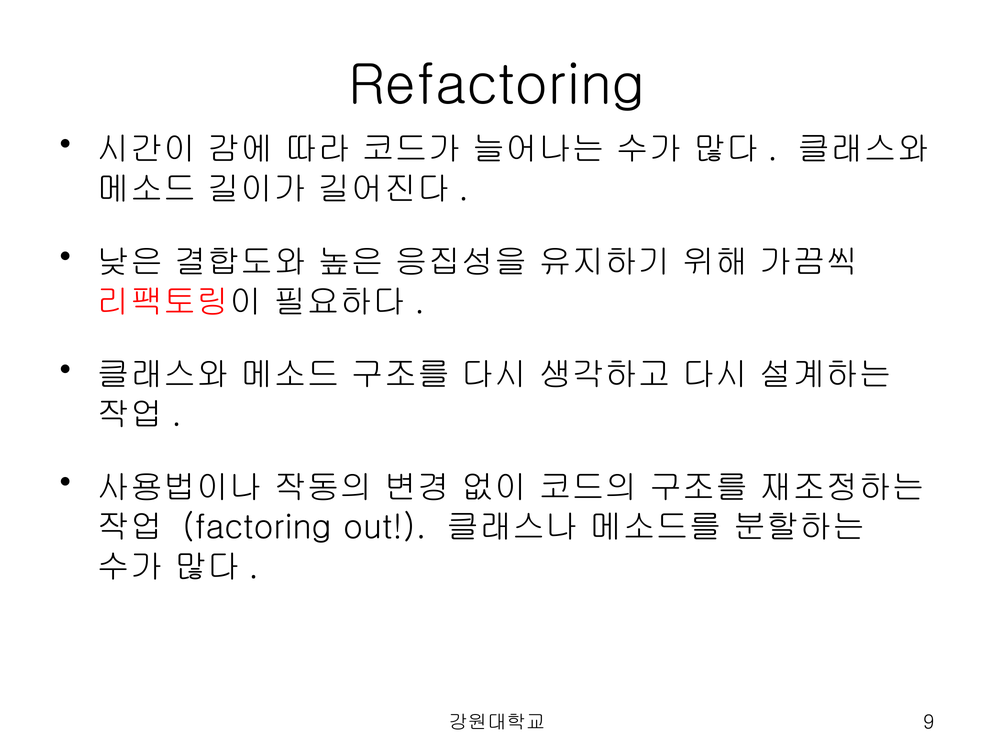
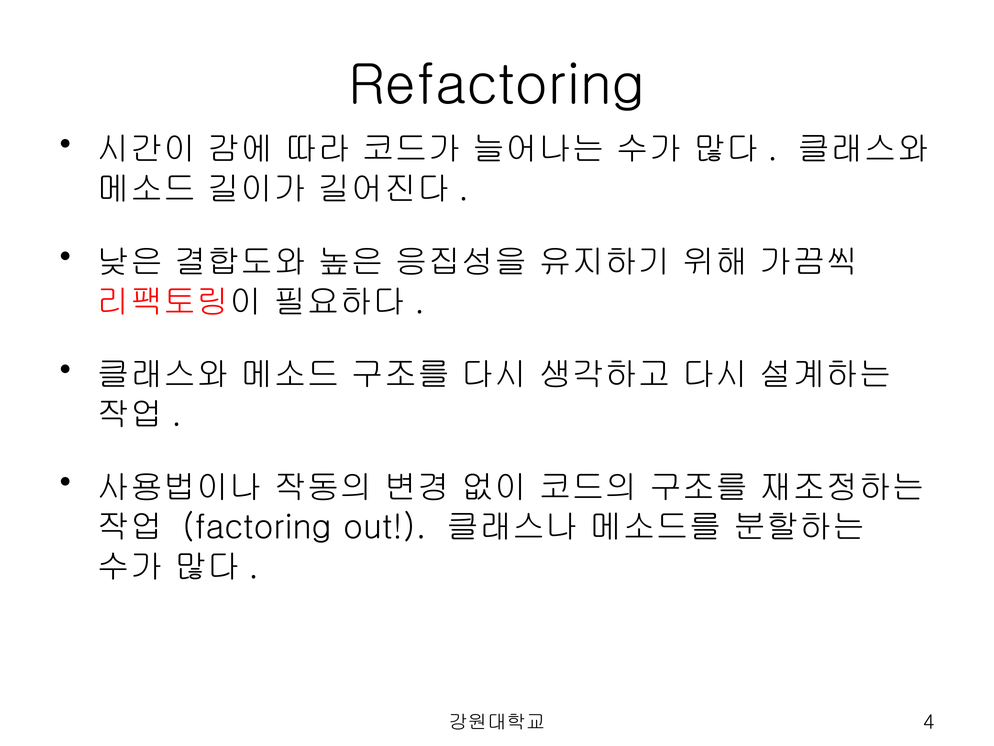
9: 9 -> 4 (929, 722)
